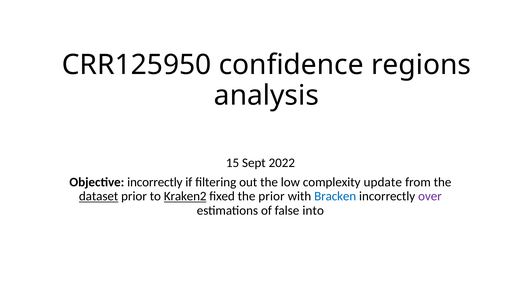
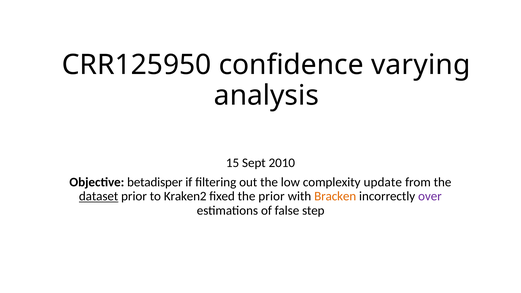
regions: regions -> varying (421, 65)
2022: 2022 -> 2010 (282, 163)
Objective incorrectly: incorrectly -> betadisper (155, 182)
Kraken2 underline: present -> none (185, 196)
Bracken colour: blue -> orange (335, 196)
into: into -> step (313, 210)
